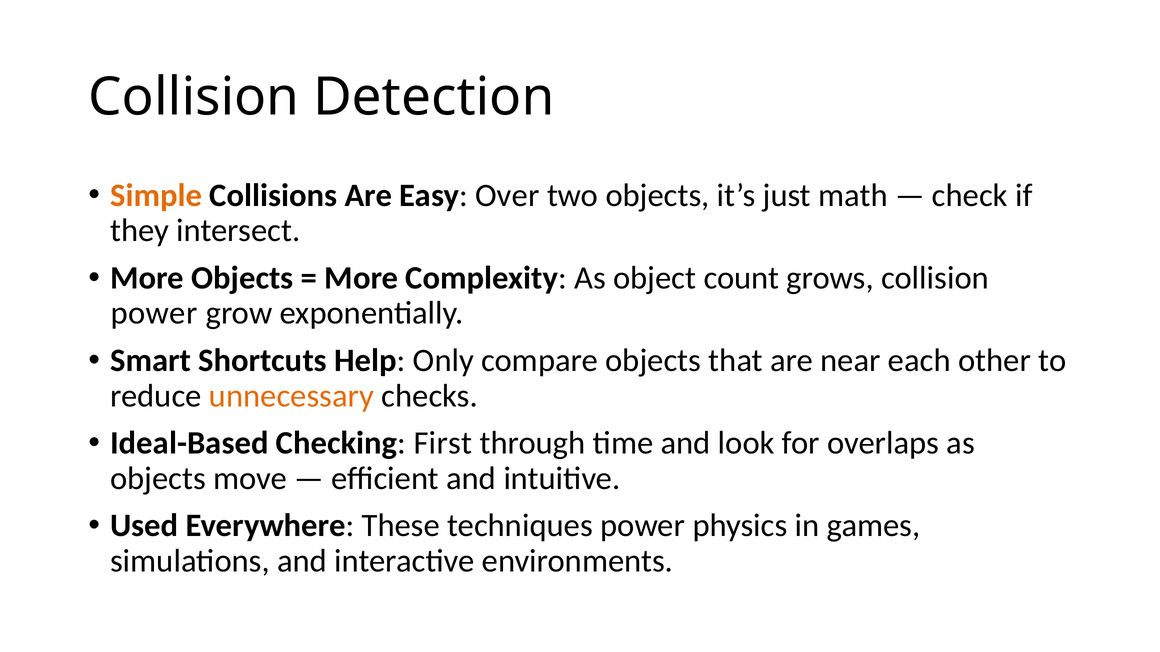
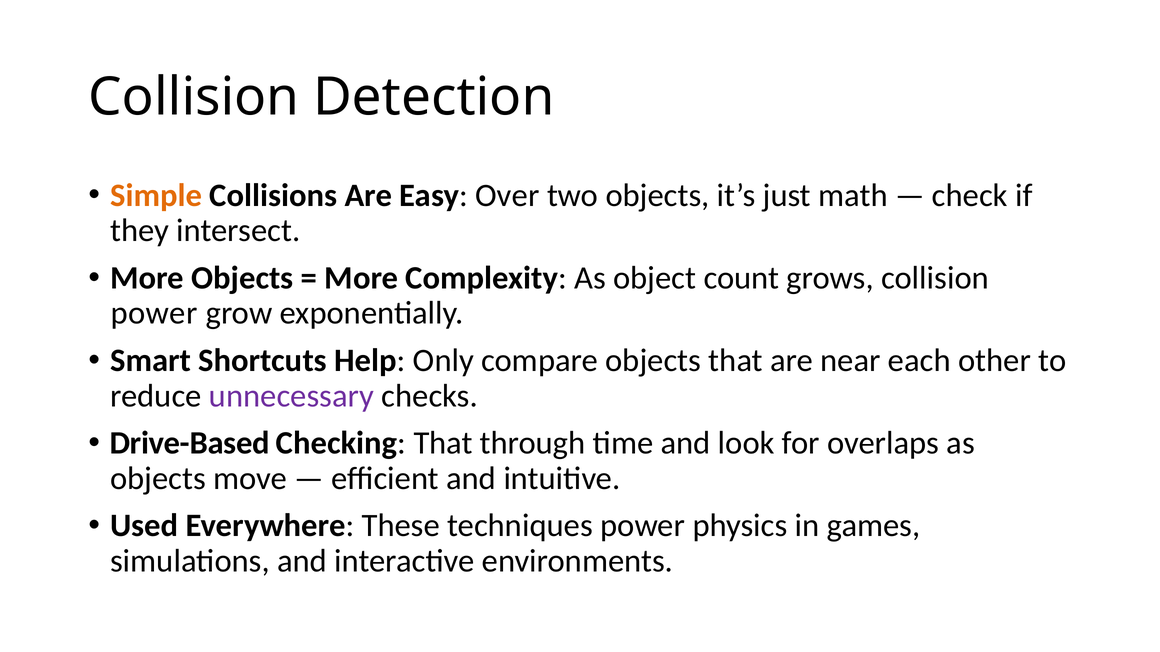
unnecessary colour: orange -> purple (291, 396)
Ideal-Based: Ideal-Based -> Drive-Based (190, 443)
Checking First: First -> That (443, 443)
